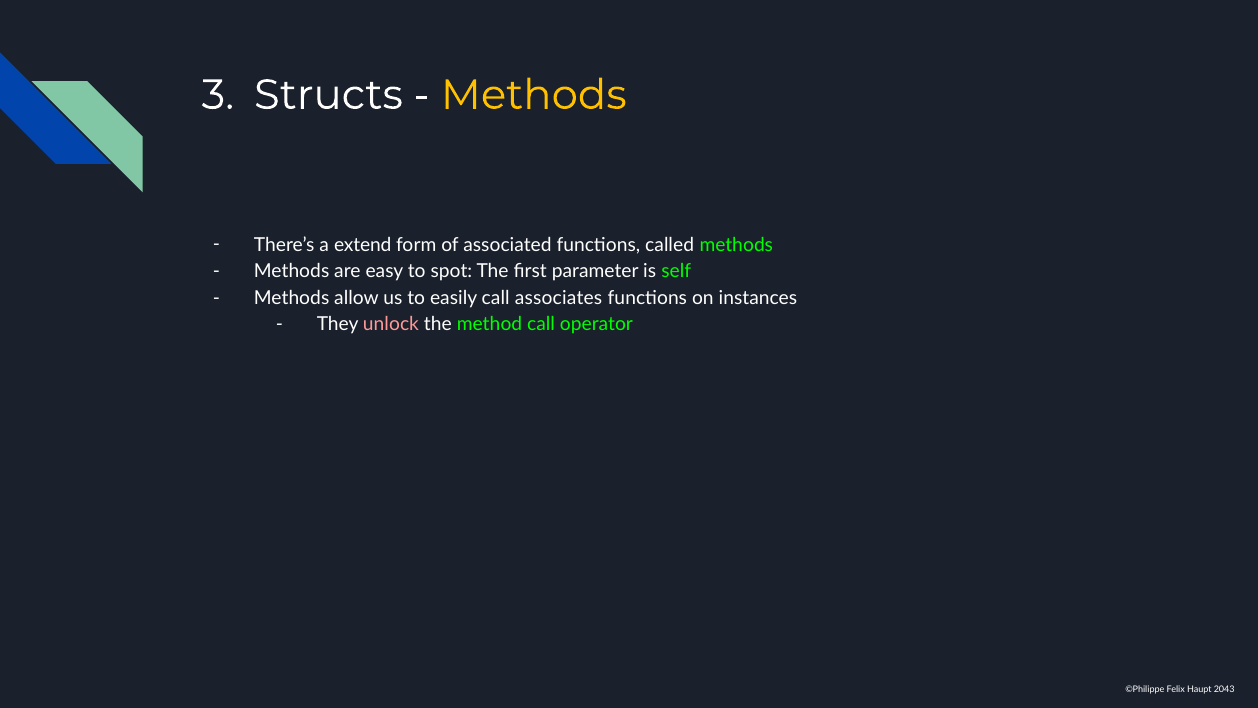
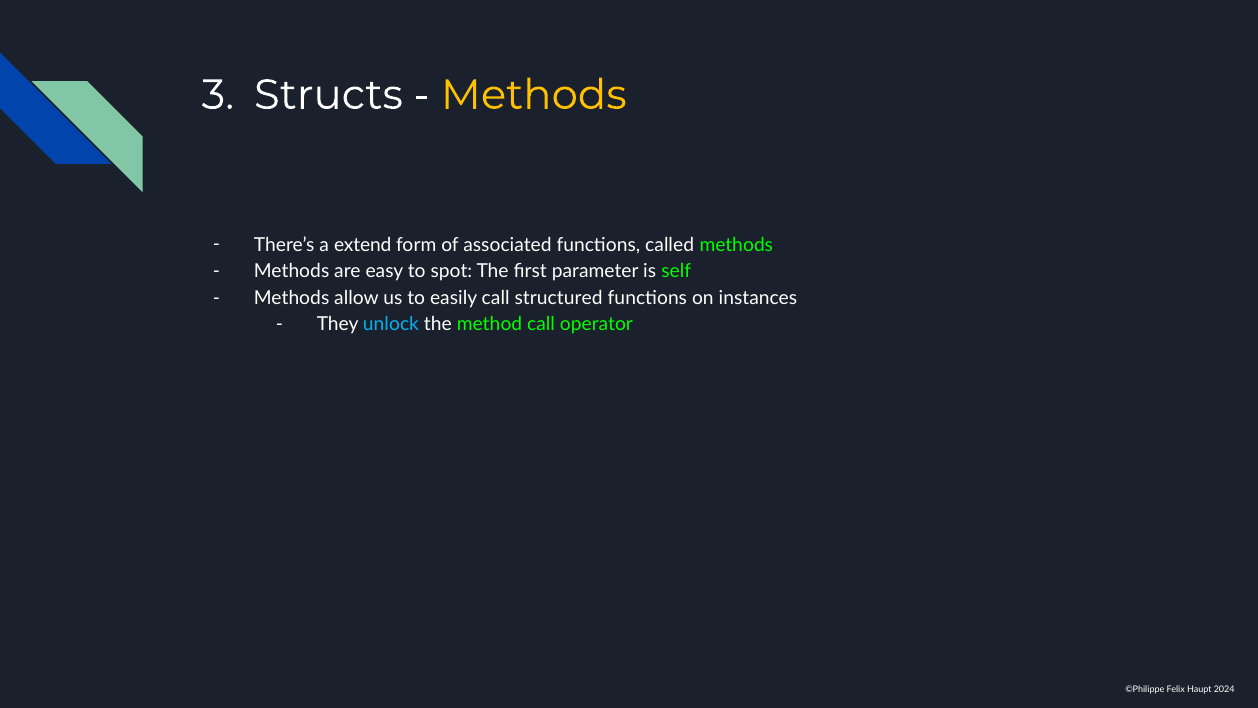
associates: associates -> structured (559, 298)
unlock colour: pink -> light blue (391, 324)
2043: 2043 -> 2024 (1224, 690)
